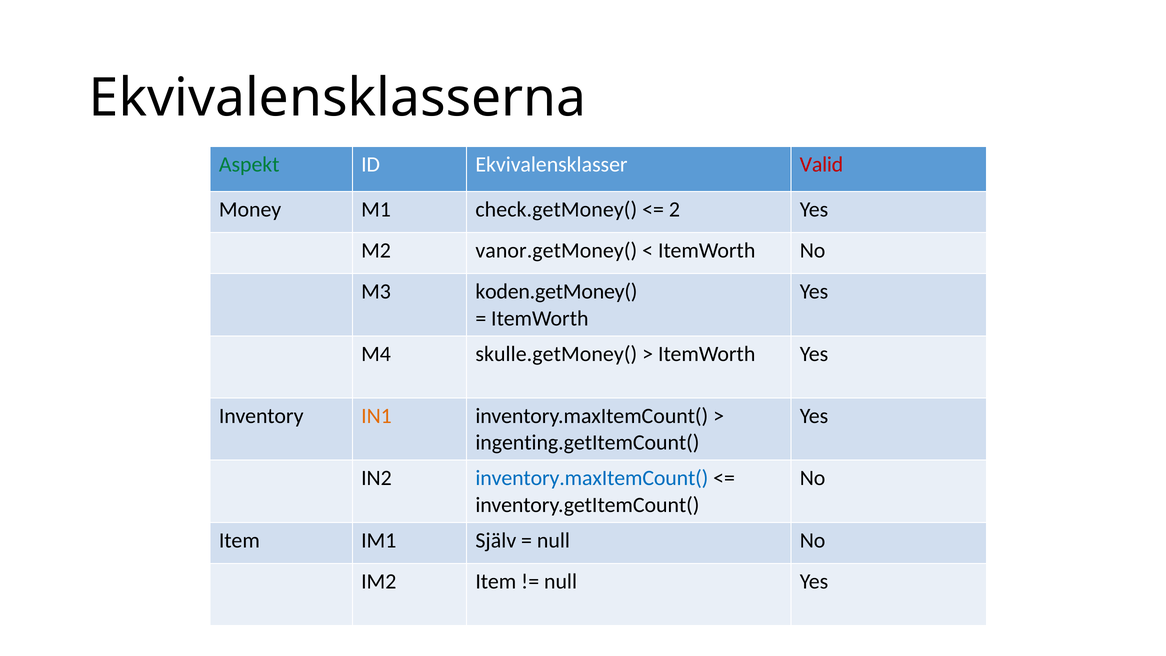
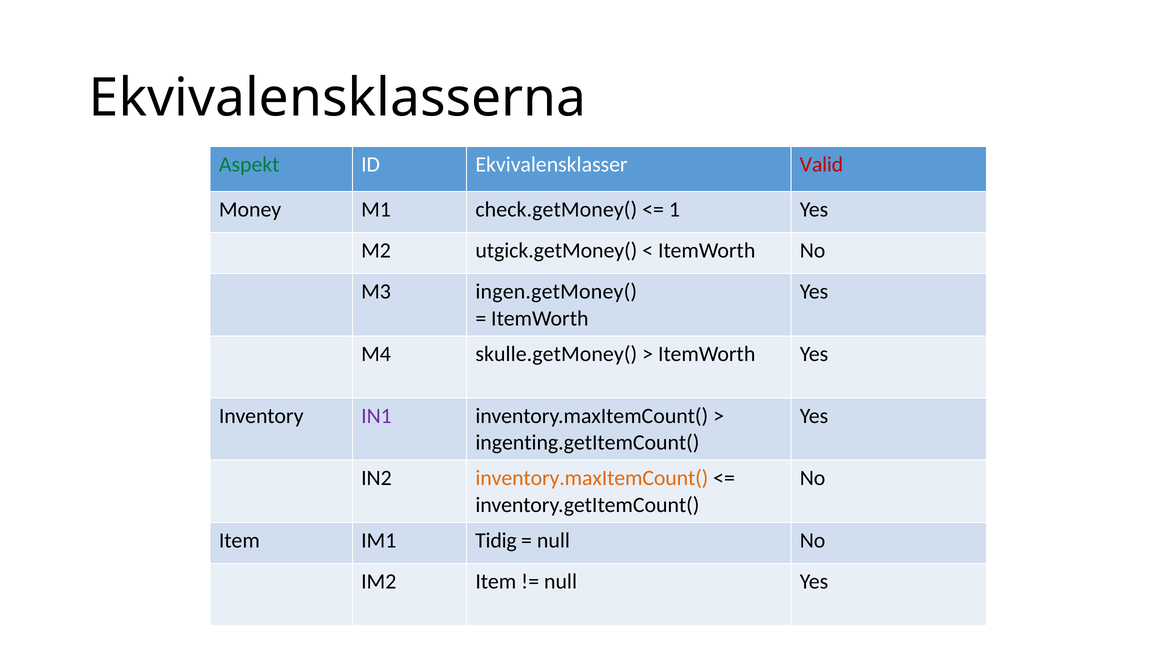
2: 2 -> 1 (674, 209)
vanor.getMoney(: vanor.getMoney( -> utgick.getMoney( (556, 251)
koden.getMoney(: koden.getMoney( -> ingen.getMoney( (556, 292)
IN1 colour: orange -> purple (376, 416)
inventory.maxItemCount( colour: blue -> orange (592, 478)
Själv: Själv -> Tidig (496, 540)
